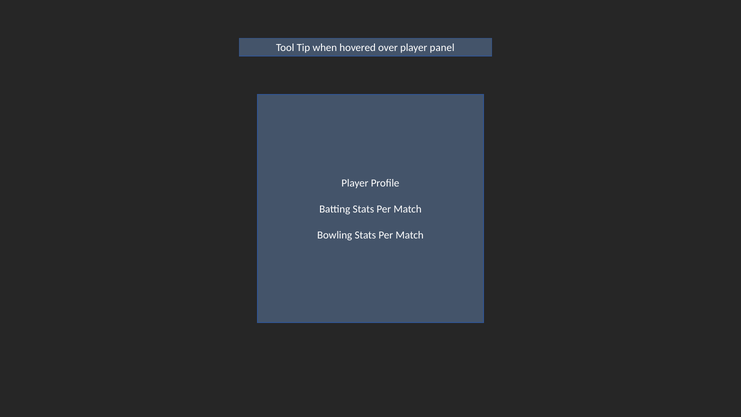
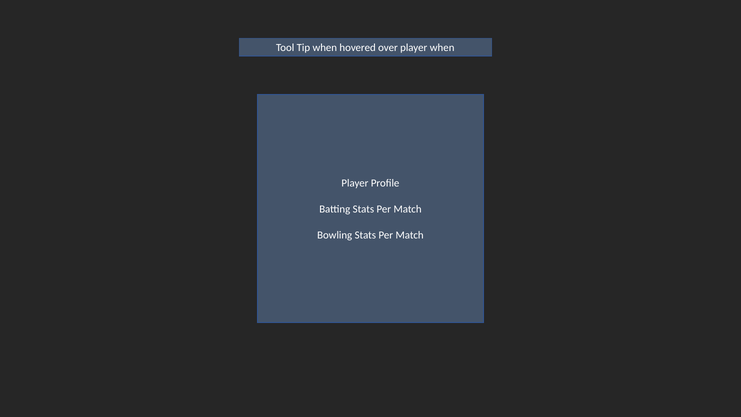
player panel: panel -> when (442, 48)
